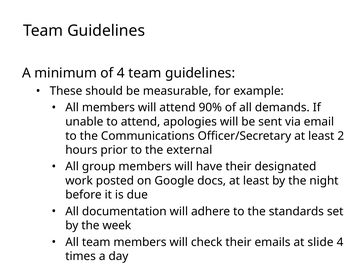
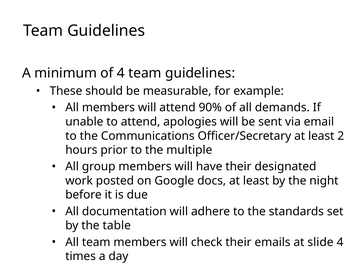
external: external -> multiple (189, 150)
week: week -> table (117, 225)
